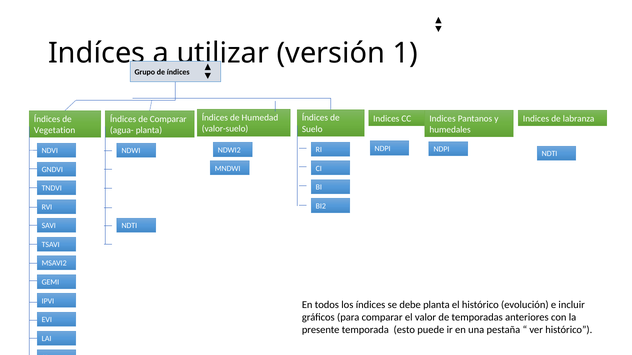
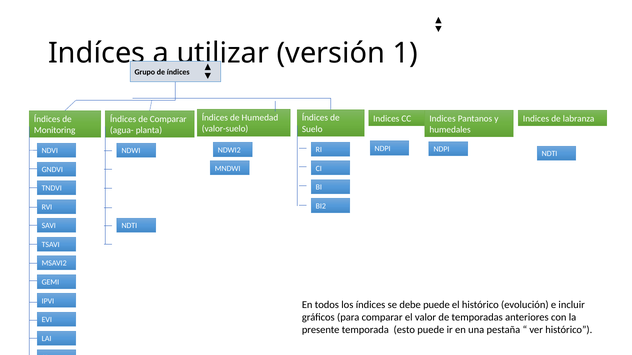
Vegetation: Vegetation -> Monitoring (55, 130)
debe planta: planta -> puede (436, 305)
